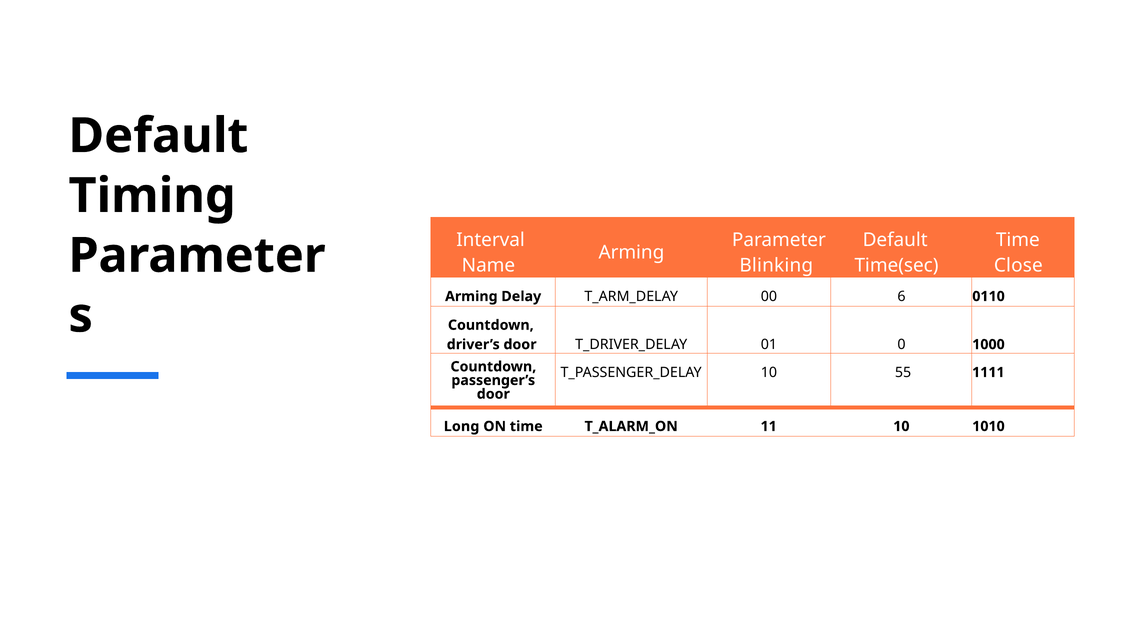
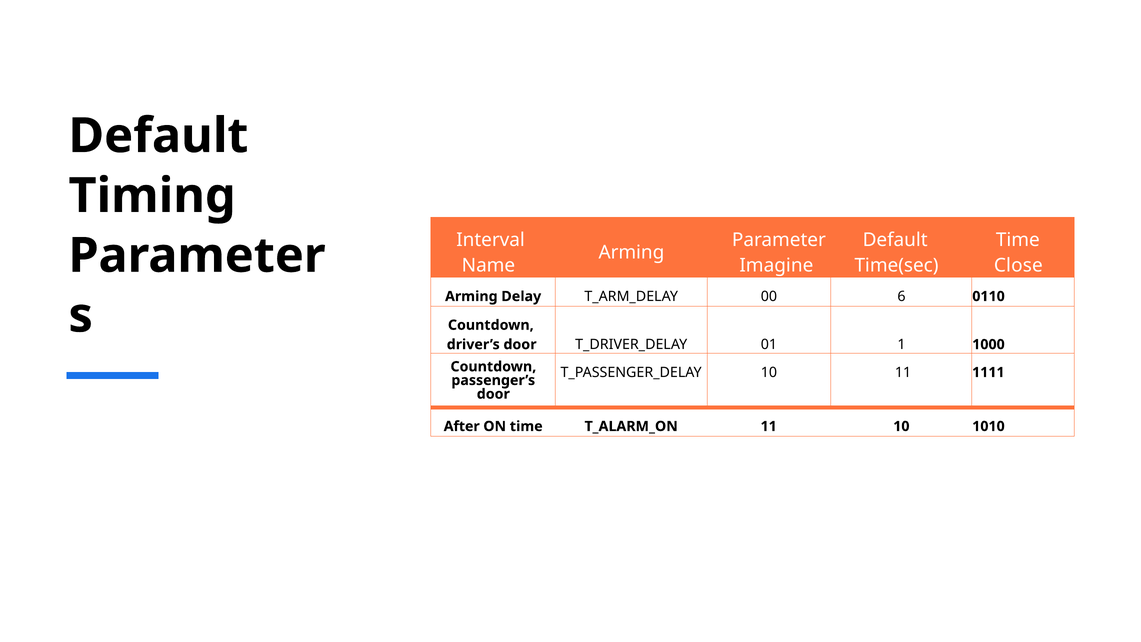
Blinking: Blinking -> Imagine (776, 265)
0: 0 -> 1 (902, 344)
10 55: 55 -> 11 (903, 372)
Long: Long -> After (462, 426)
